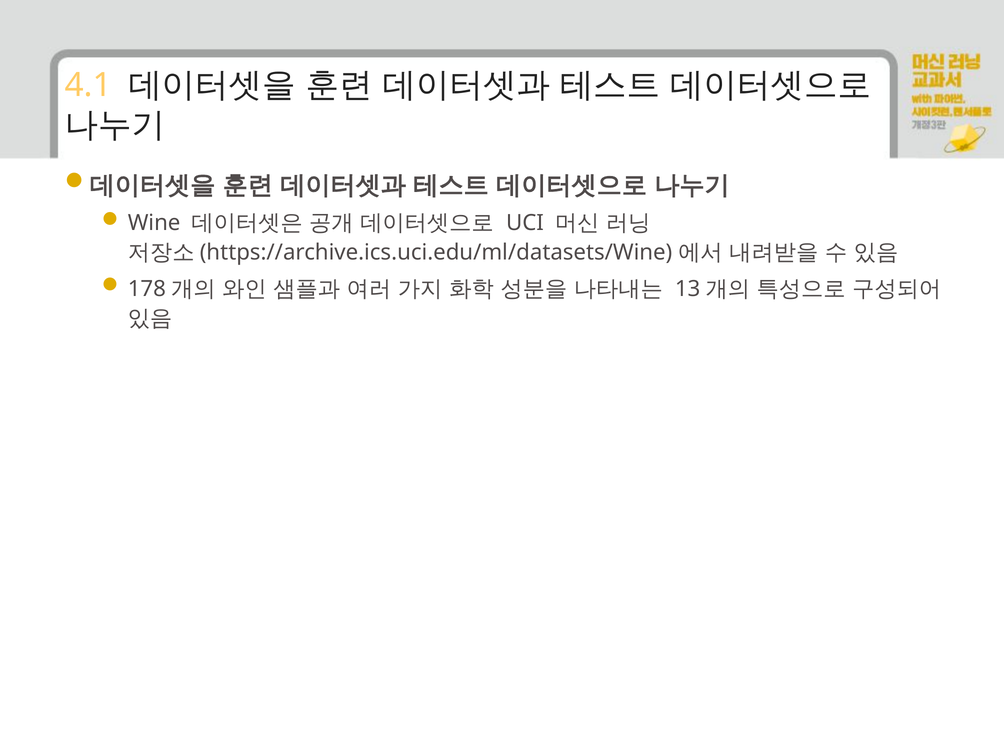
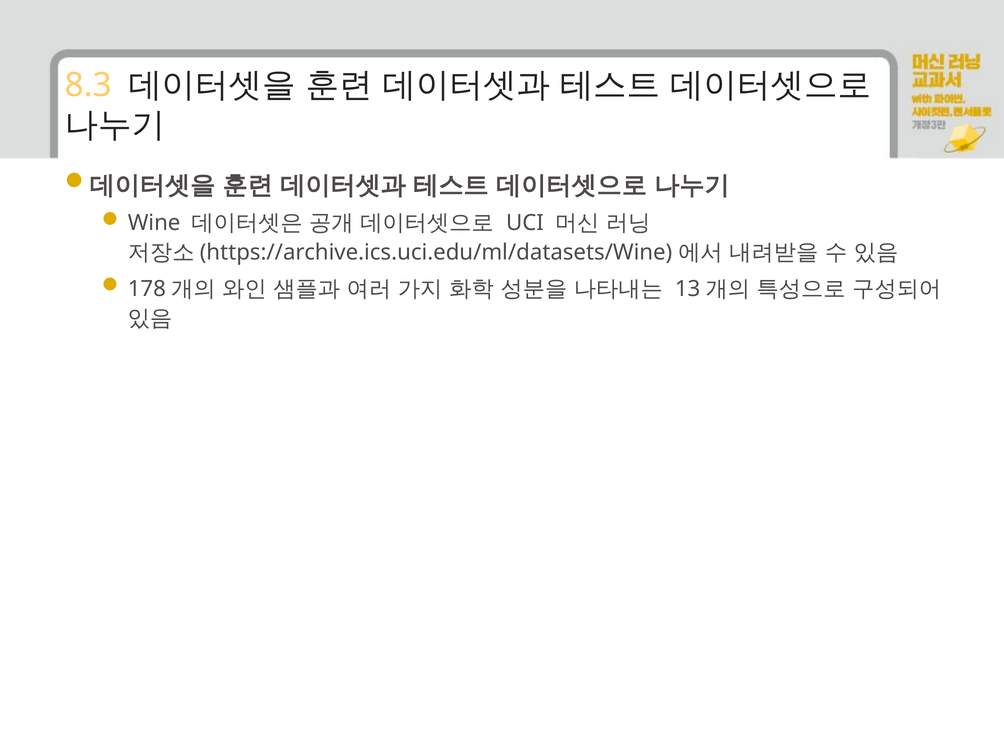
4.1: 4.1 -> 8.3 (88, 85)
